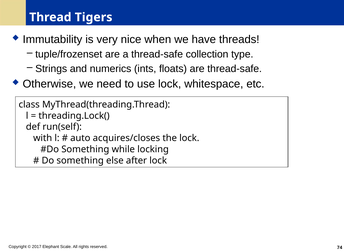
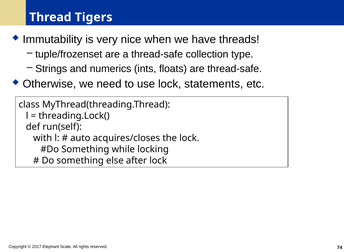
whitespace: whitespace -> statements (214, 84)
